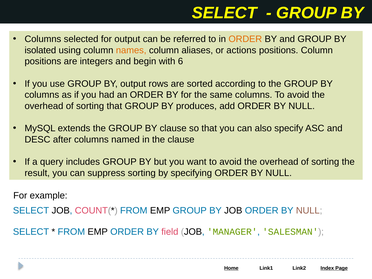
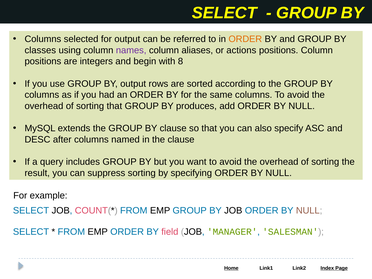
isolated: isolated -> classes (40, 50)
names colour: orange -> purple (131, 50)
6: 6 -> 8 (181, 61)
